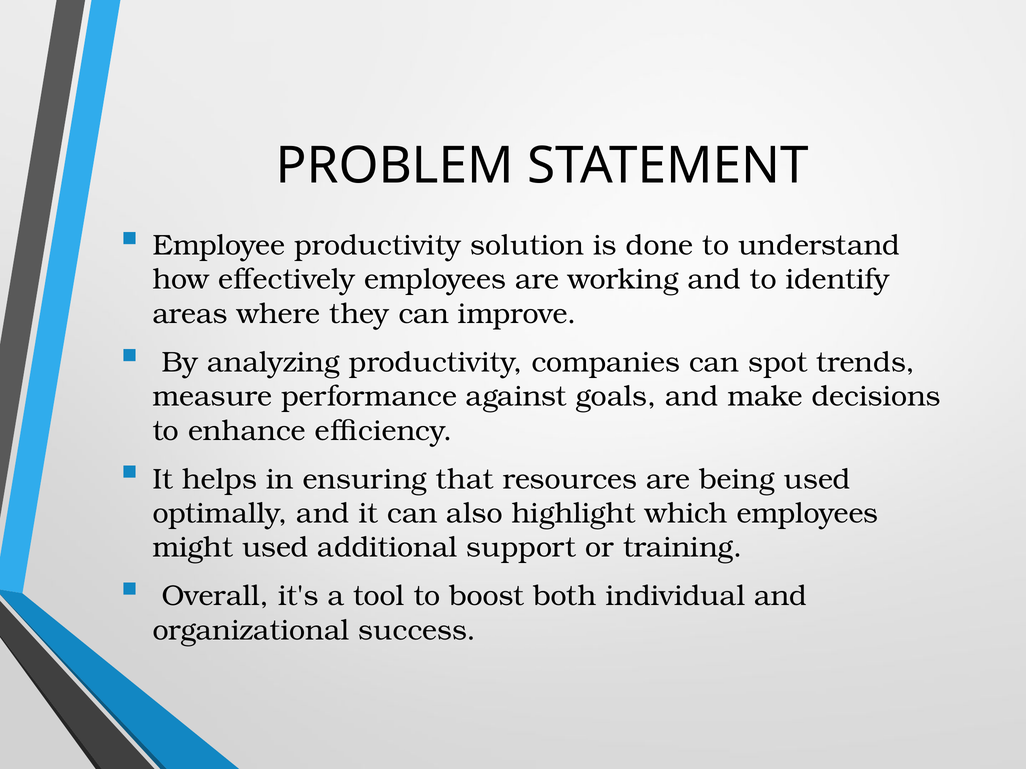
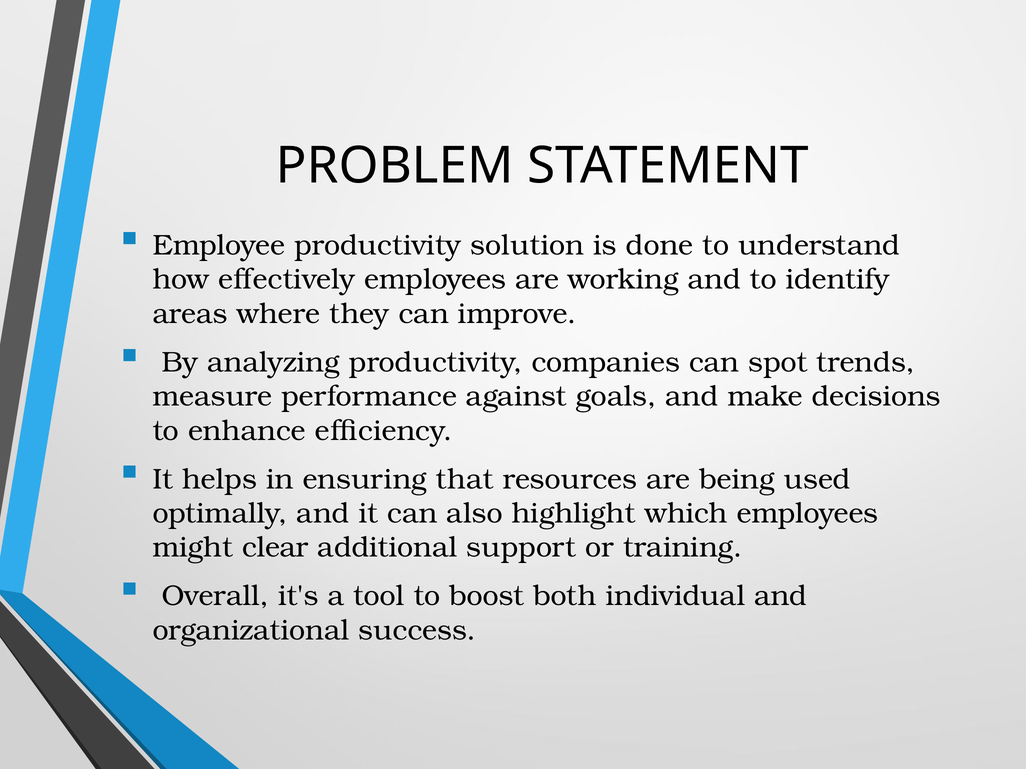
might used: used -> clear (275, 548)
